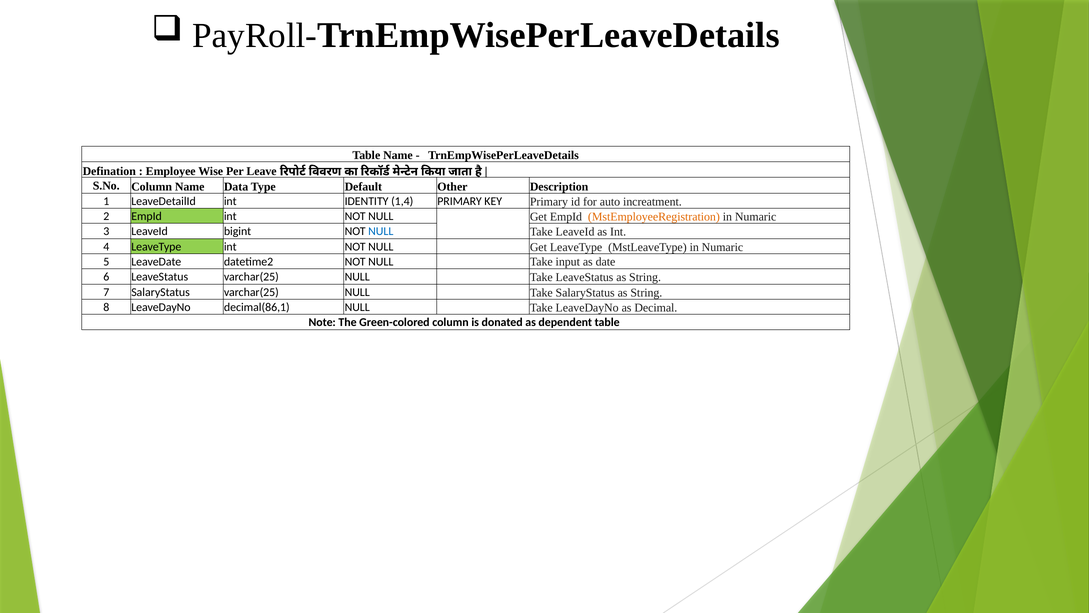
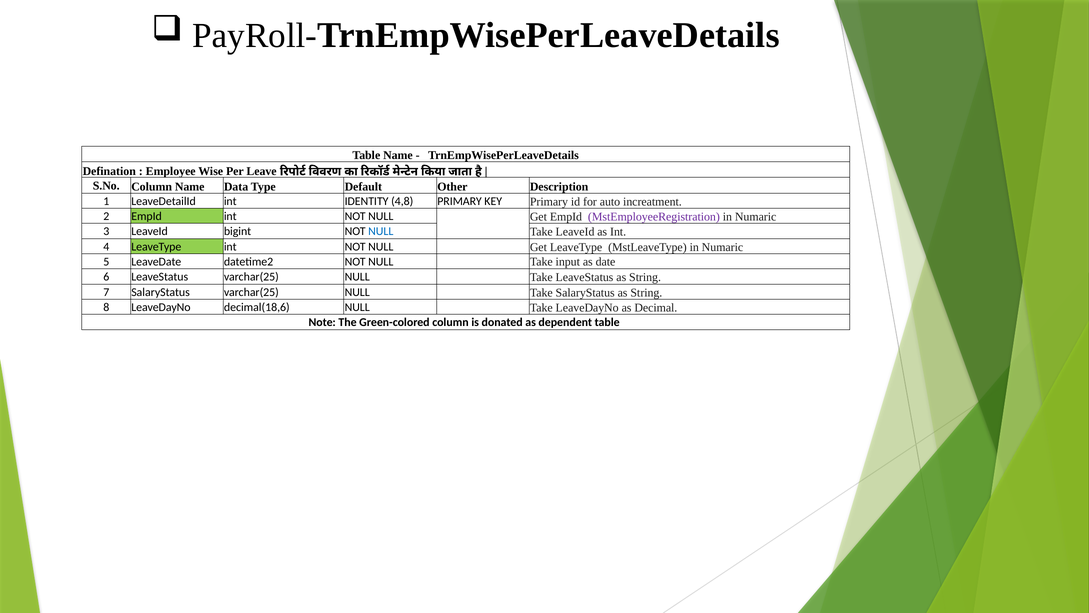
1,4: 1,4 -> 4,8 (402, 201)
MstEmployeeRegistration colour: orange -> purple (654, 217)
decimal(86,1: decimal(86,1 -> decimal(18,6 (257, 307)
